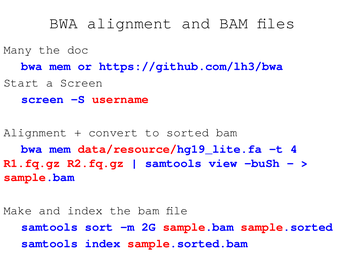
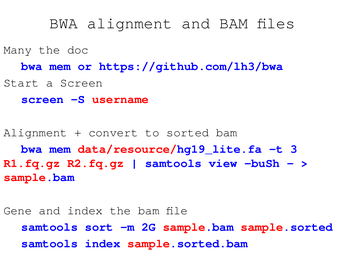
4: 4 -> 3 (294, 149)
Make: Make -> Gene (18, 210)
